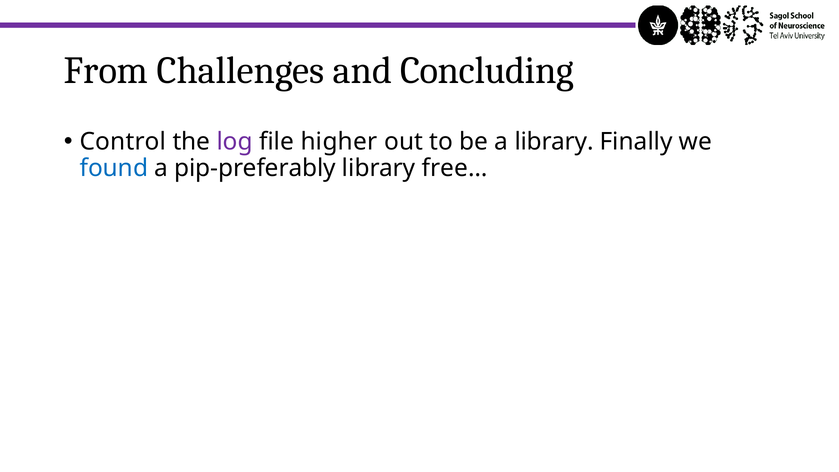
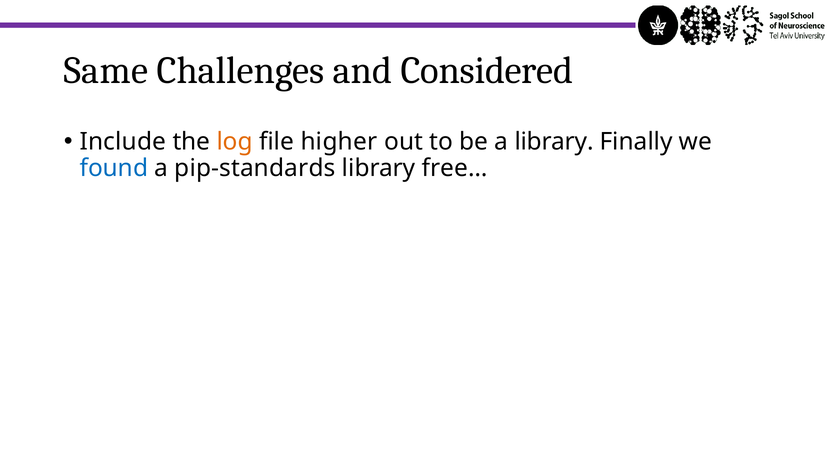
From: From -> Same (106, 70)
Concluding: Concluding -> Considered (487, 70)
Control: Control -> Include (123, 142)
log colour: purple -> orange (235, 142)
pip-preferably: pip-preferably -> pip-standards (255, 168)
